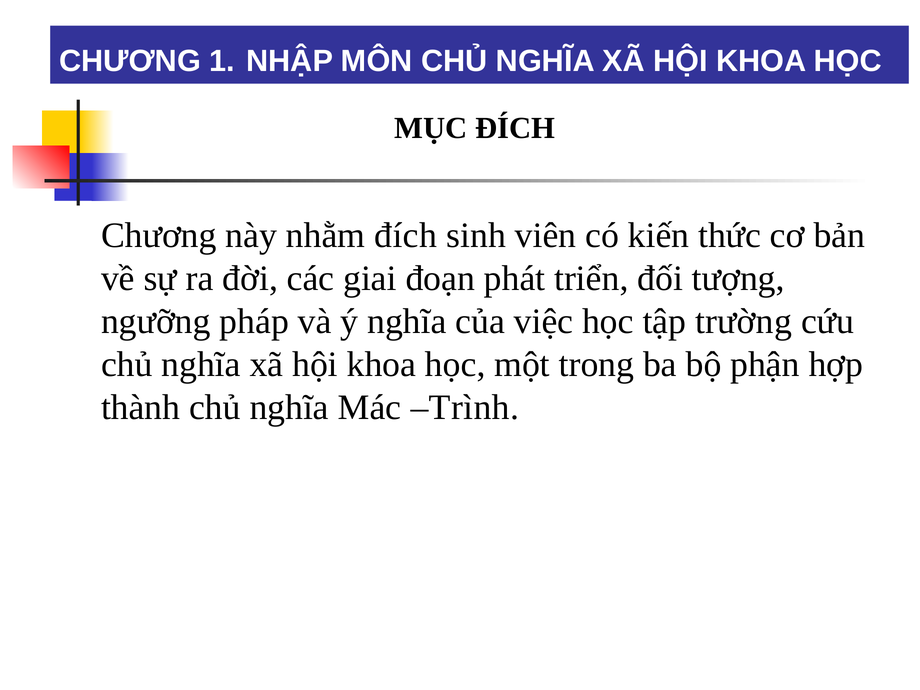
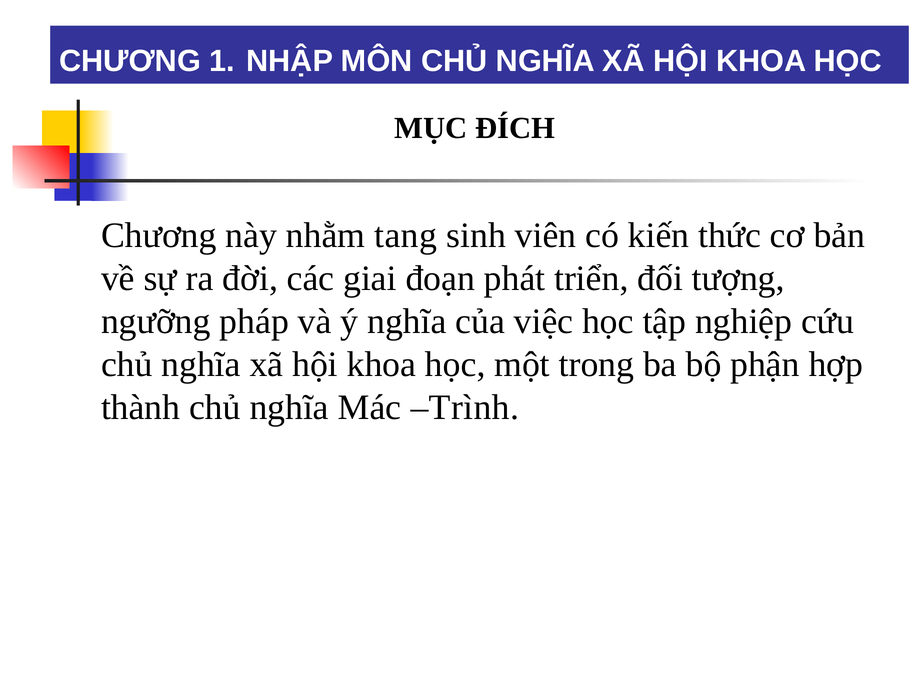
nhằm đích: đích -> tang (406, 235)
trường: trường -> nghiệp (744, 321)
